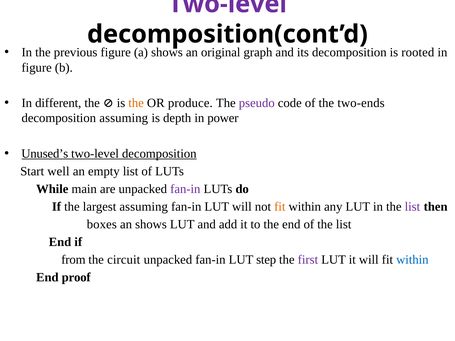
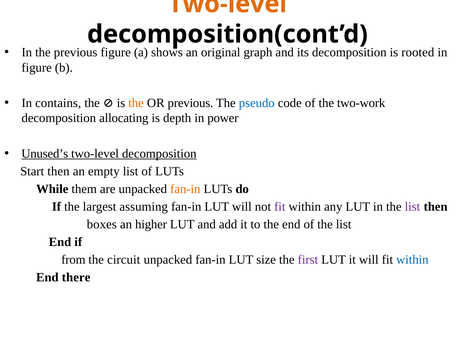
Two-level colour: purple -> orange (228, 4)
different: different -> contains (58, 103)
OR produce: produce -> previous (190, 103)
pseudo colour: purple -> blue (257, 103)
two-ends: two-ends -> two-work (361, 103)
decomposition assuming: assuming -> allocating (124, 118)
Start well: well -> then (58, 171)
main: main -> them (84, 189)
fan-in colour: purple -> orange (185, 189)
fit colour: orange -> purple (280, 207)
an shows: shows -> higher (151, 225)
step: step -> size (266, 260)
proof: proof -> there (76, 278)
